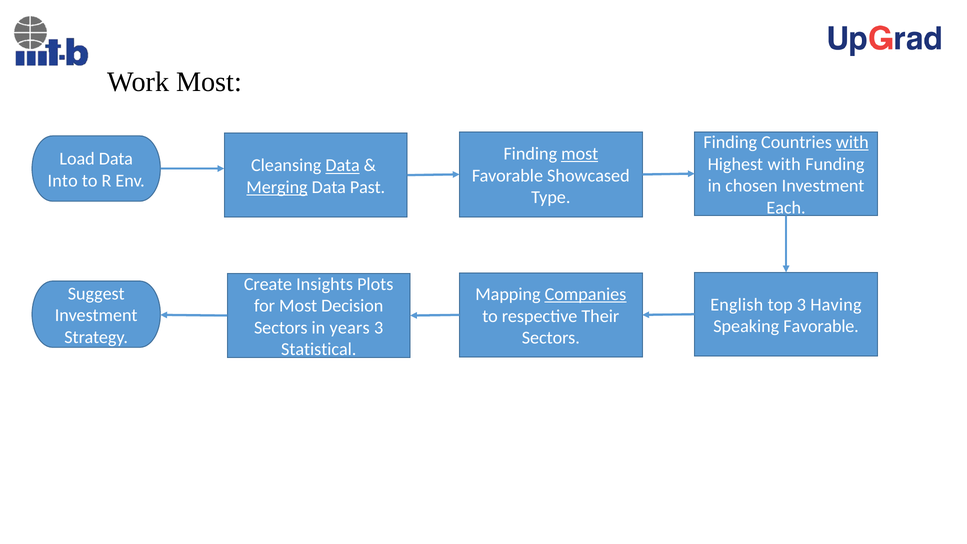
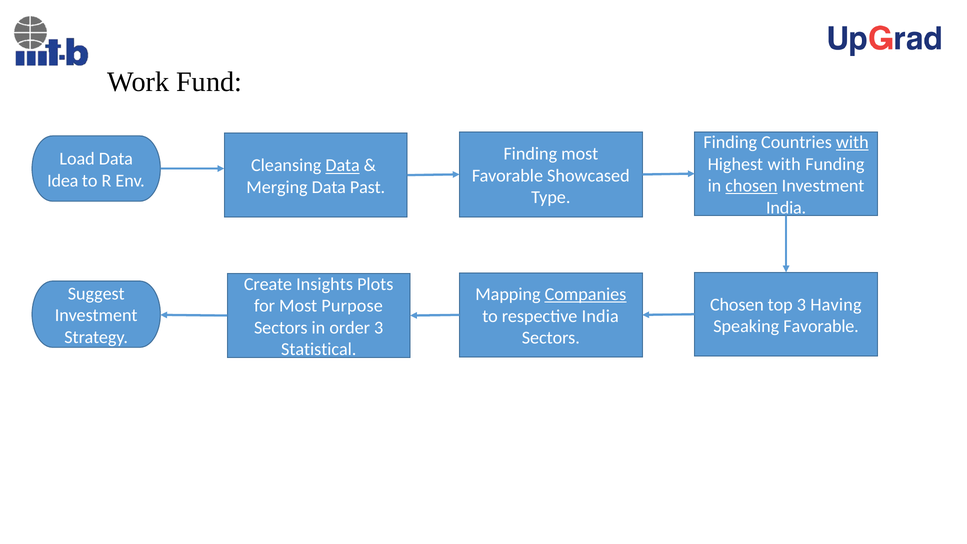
Work Most: Most -> Fund (209, 82)
most underline: present -> none (580, 154)
Into: Into -> Idea (63, 181)
chosen underline: none -> present (751, 186)
Merging underline: present -> none (277, 187)
Each: Each -> India (786, 208)
English: English -> Chosen (737, 305)
Decision: Decision -> Purpose (352, 306)
respective Their: Their -> India (600, 316)
years: years -> order (350, 328)
